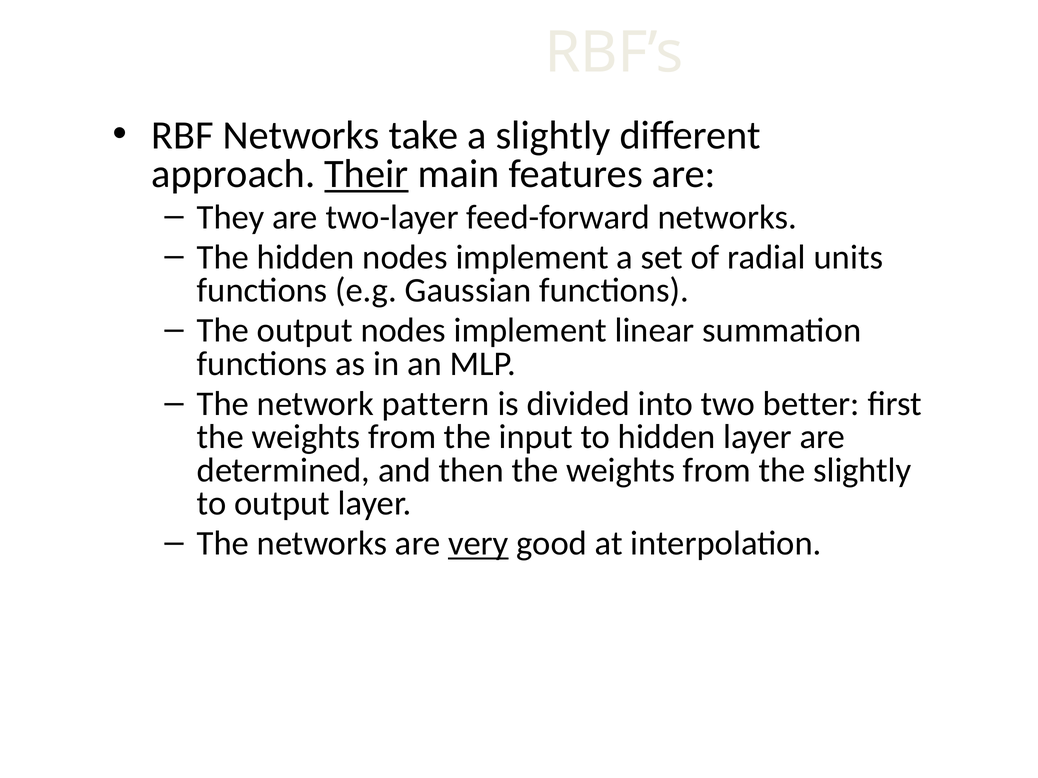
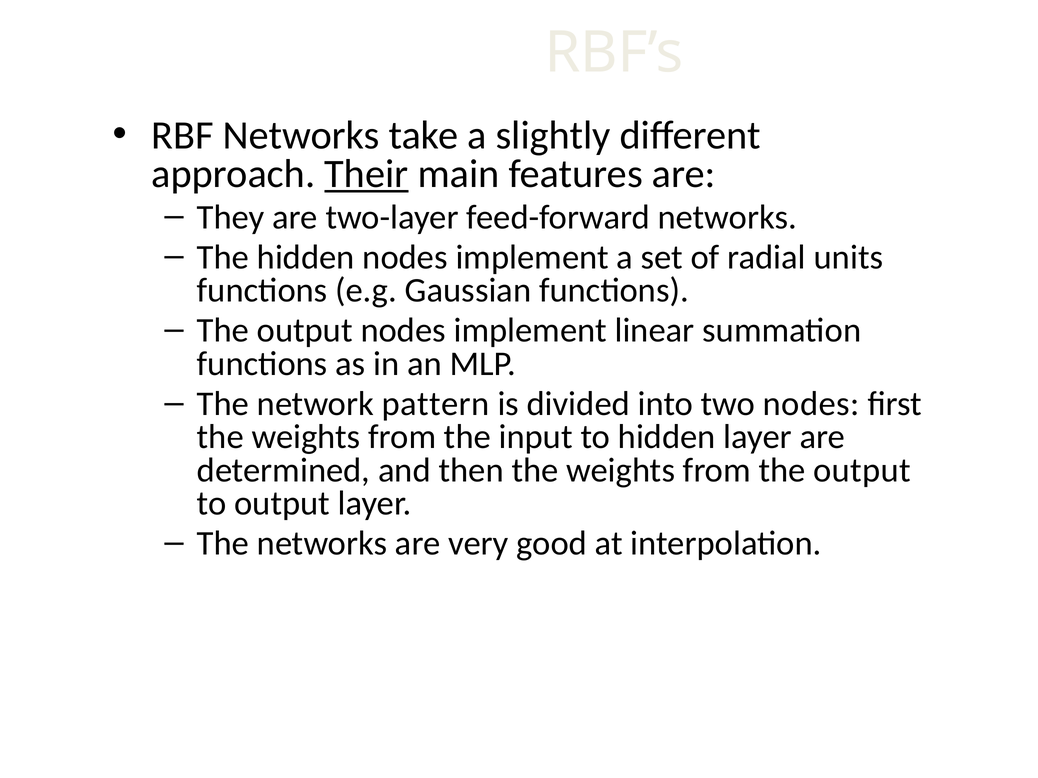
two better: better -> nodes (811, 404)
from the slightly: slightly -> output (862, 471)
very underline: present -> none (478, 544)
